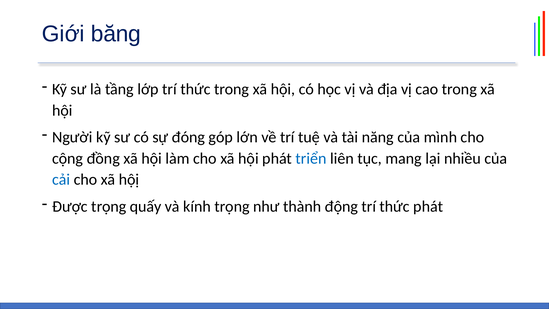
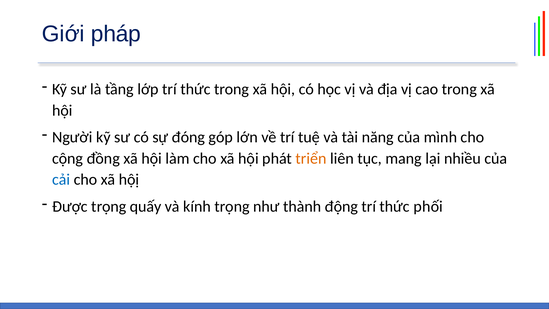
băng: băng -> pháp (116, 34)
triển colour: blue -> orange (311, 158)
thức phát: phát -> phối (428, 206)
